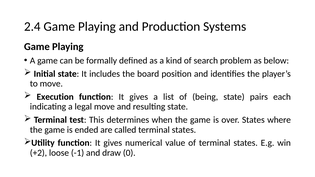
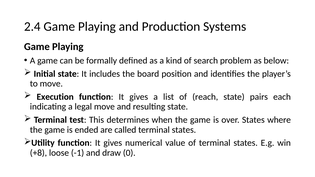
being: being -> reach (205, 97)
+2: +2 -> +8 (38, 153)
